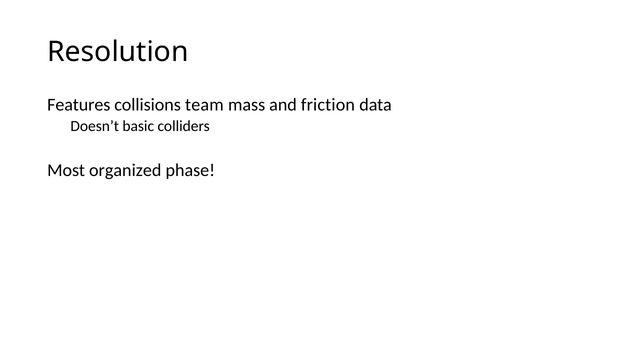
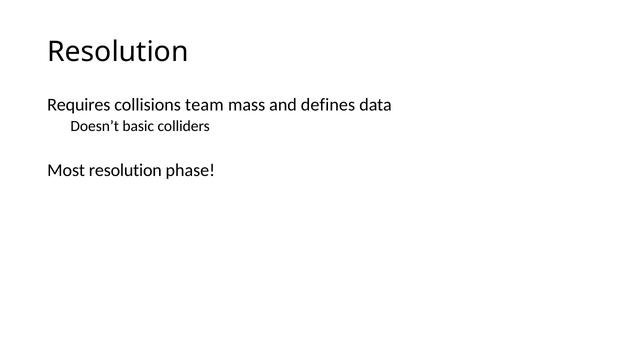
Features: Features -> Requires (79, 105)
friction: friction -> defines (328, 105)
Most organized: organized -> resolution (125, 170)
